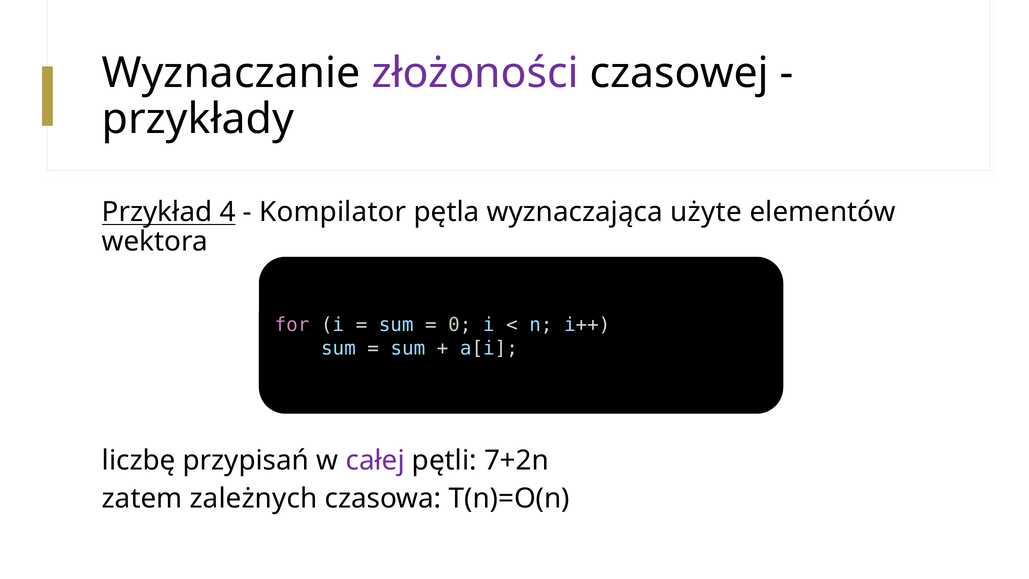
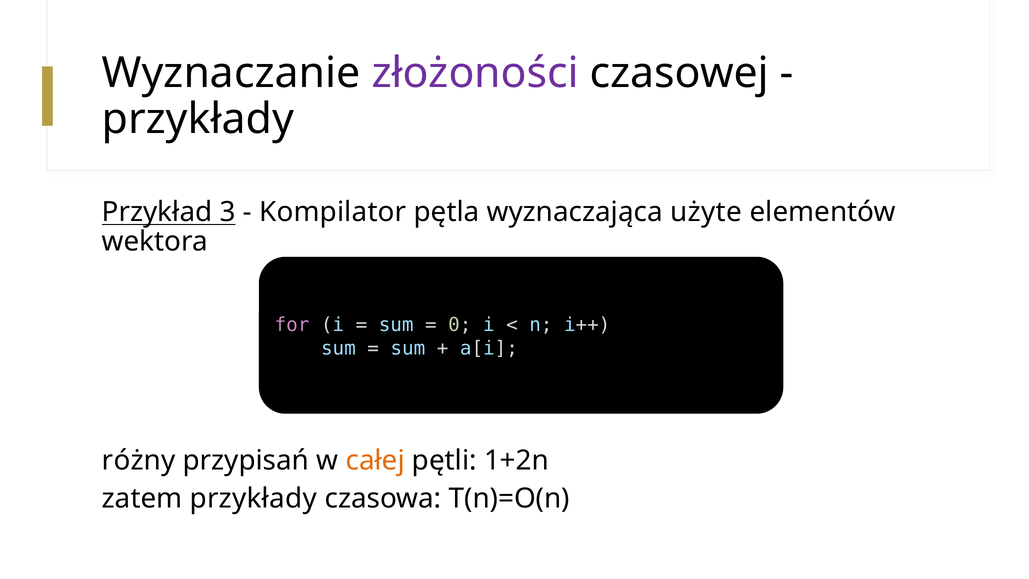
4: 4 -> 3 (228, 212)
liczbę: liczbę -> różny (139, 461)
całej colour: purple -> orange (375, 461)
7+2n: 7+2n -> 1+2n (517, 461)
zatem zależnych: zależnych -> przykłady (253, 499)
